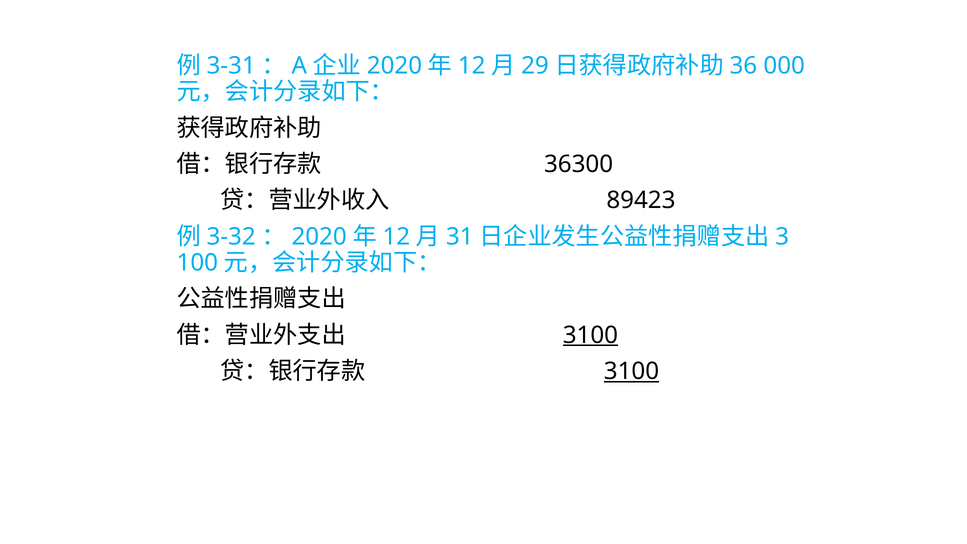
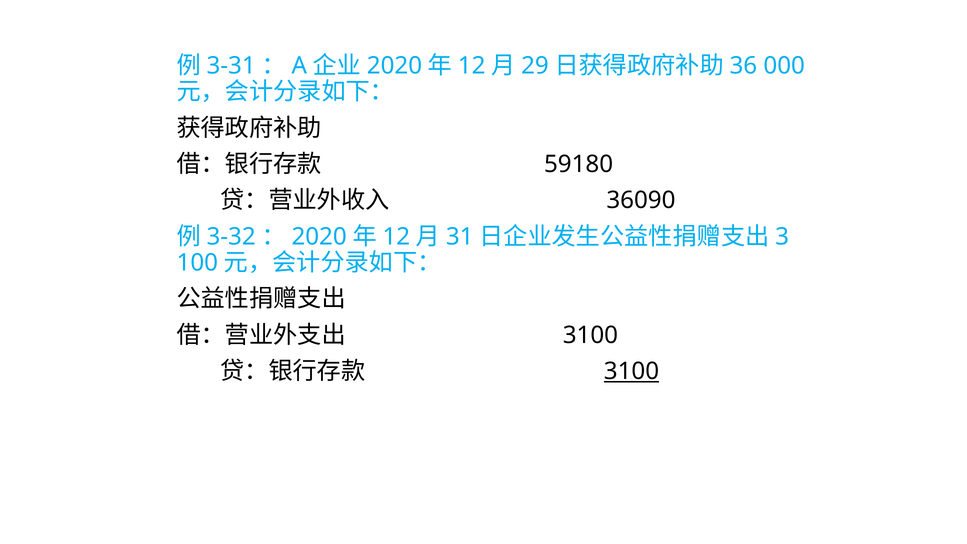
36300: 36300 -> 59180 (579, 164)
89423: 89423 -> 36090 (641, 200)
3100 underline: present -> none (590, 335)
